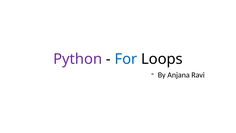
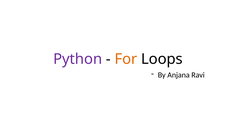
For colour: blue -> orange (126, 59)
